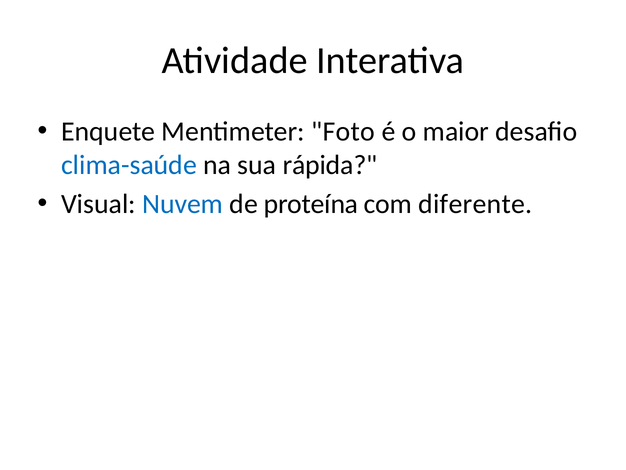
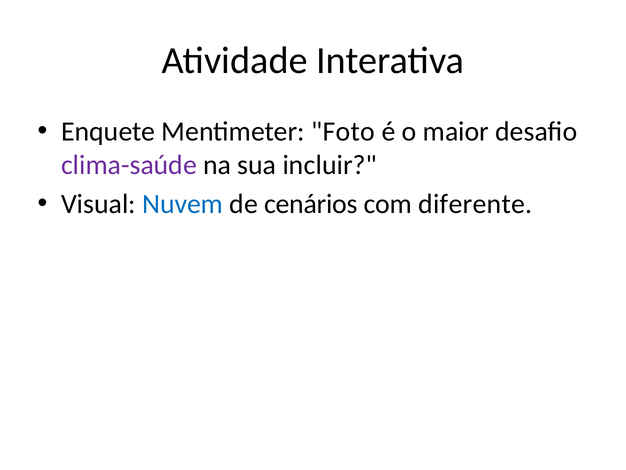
clima-saúde colour: blue -> purple (129, 165)
rápida: rápida -> incluir (330, 165)
proteína: proteína -> cenários (311, 204)
